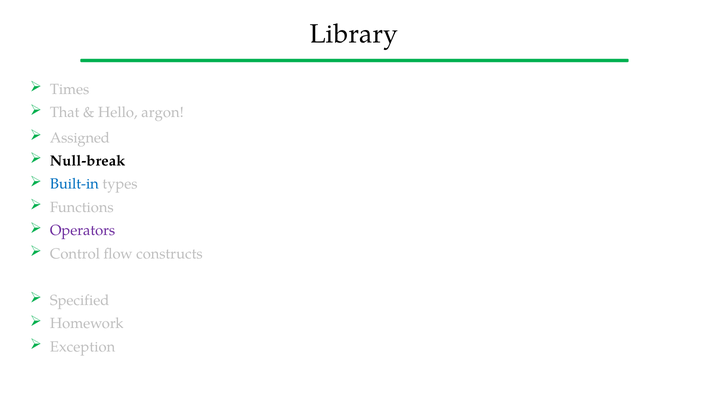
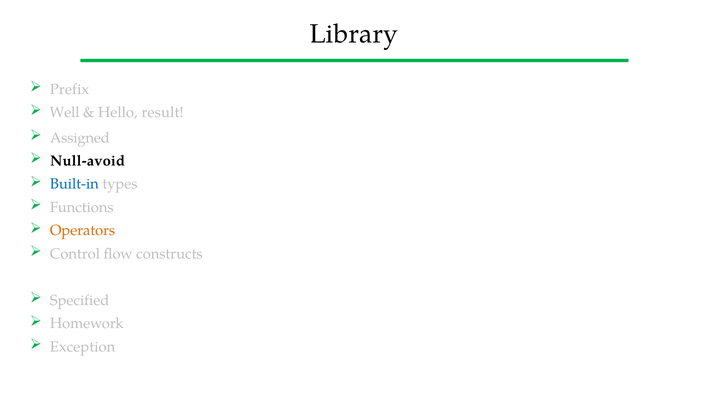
Times: Times -> Prefix (70, 89)
That: That -> Well (65, 113)
argon: argon -> result (163, 113)
Null-break: Null-break -> Null-avoid (88, 161)
Operators colour: purple -> orange (83, 231)
